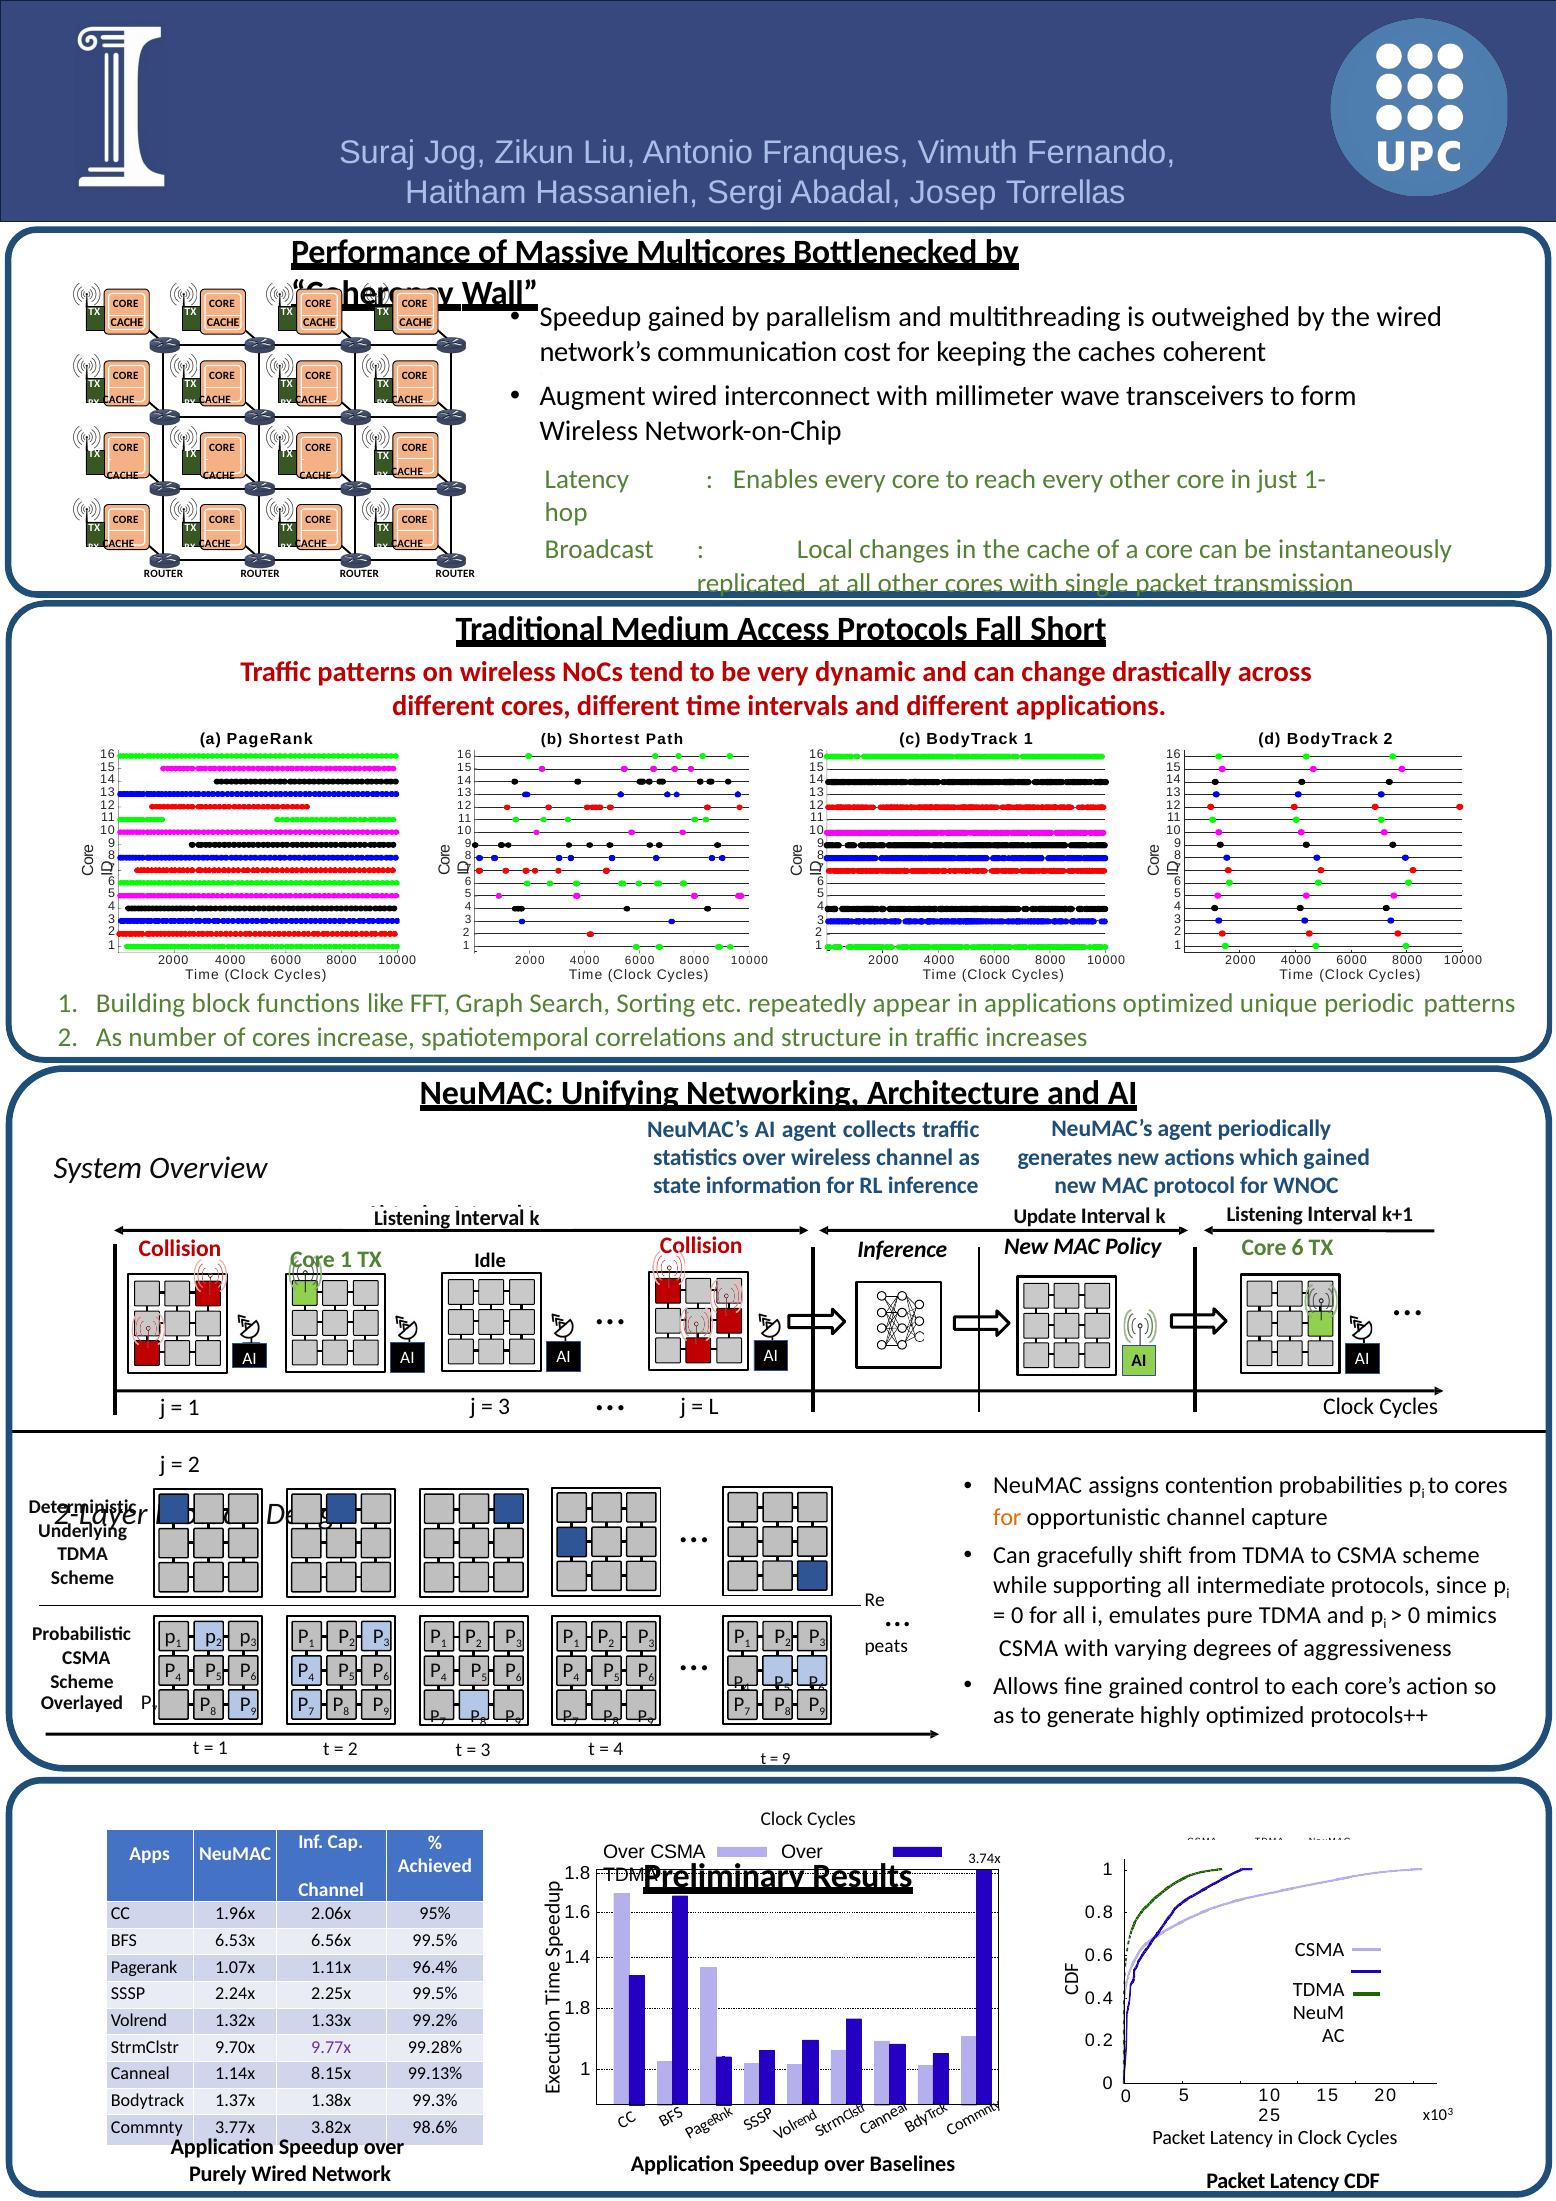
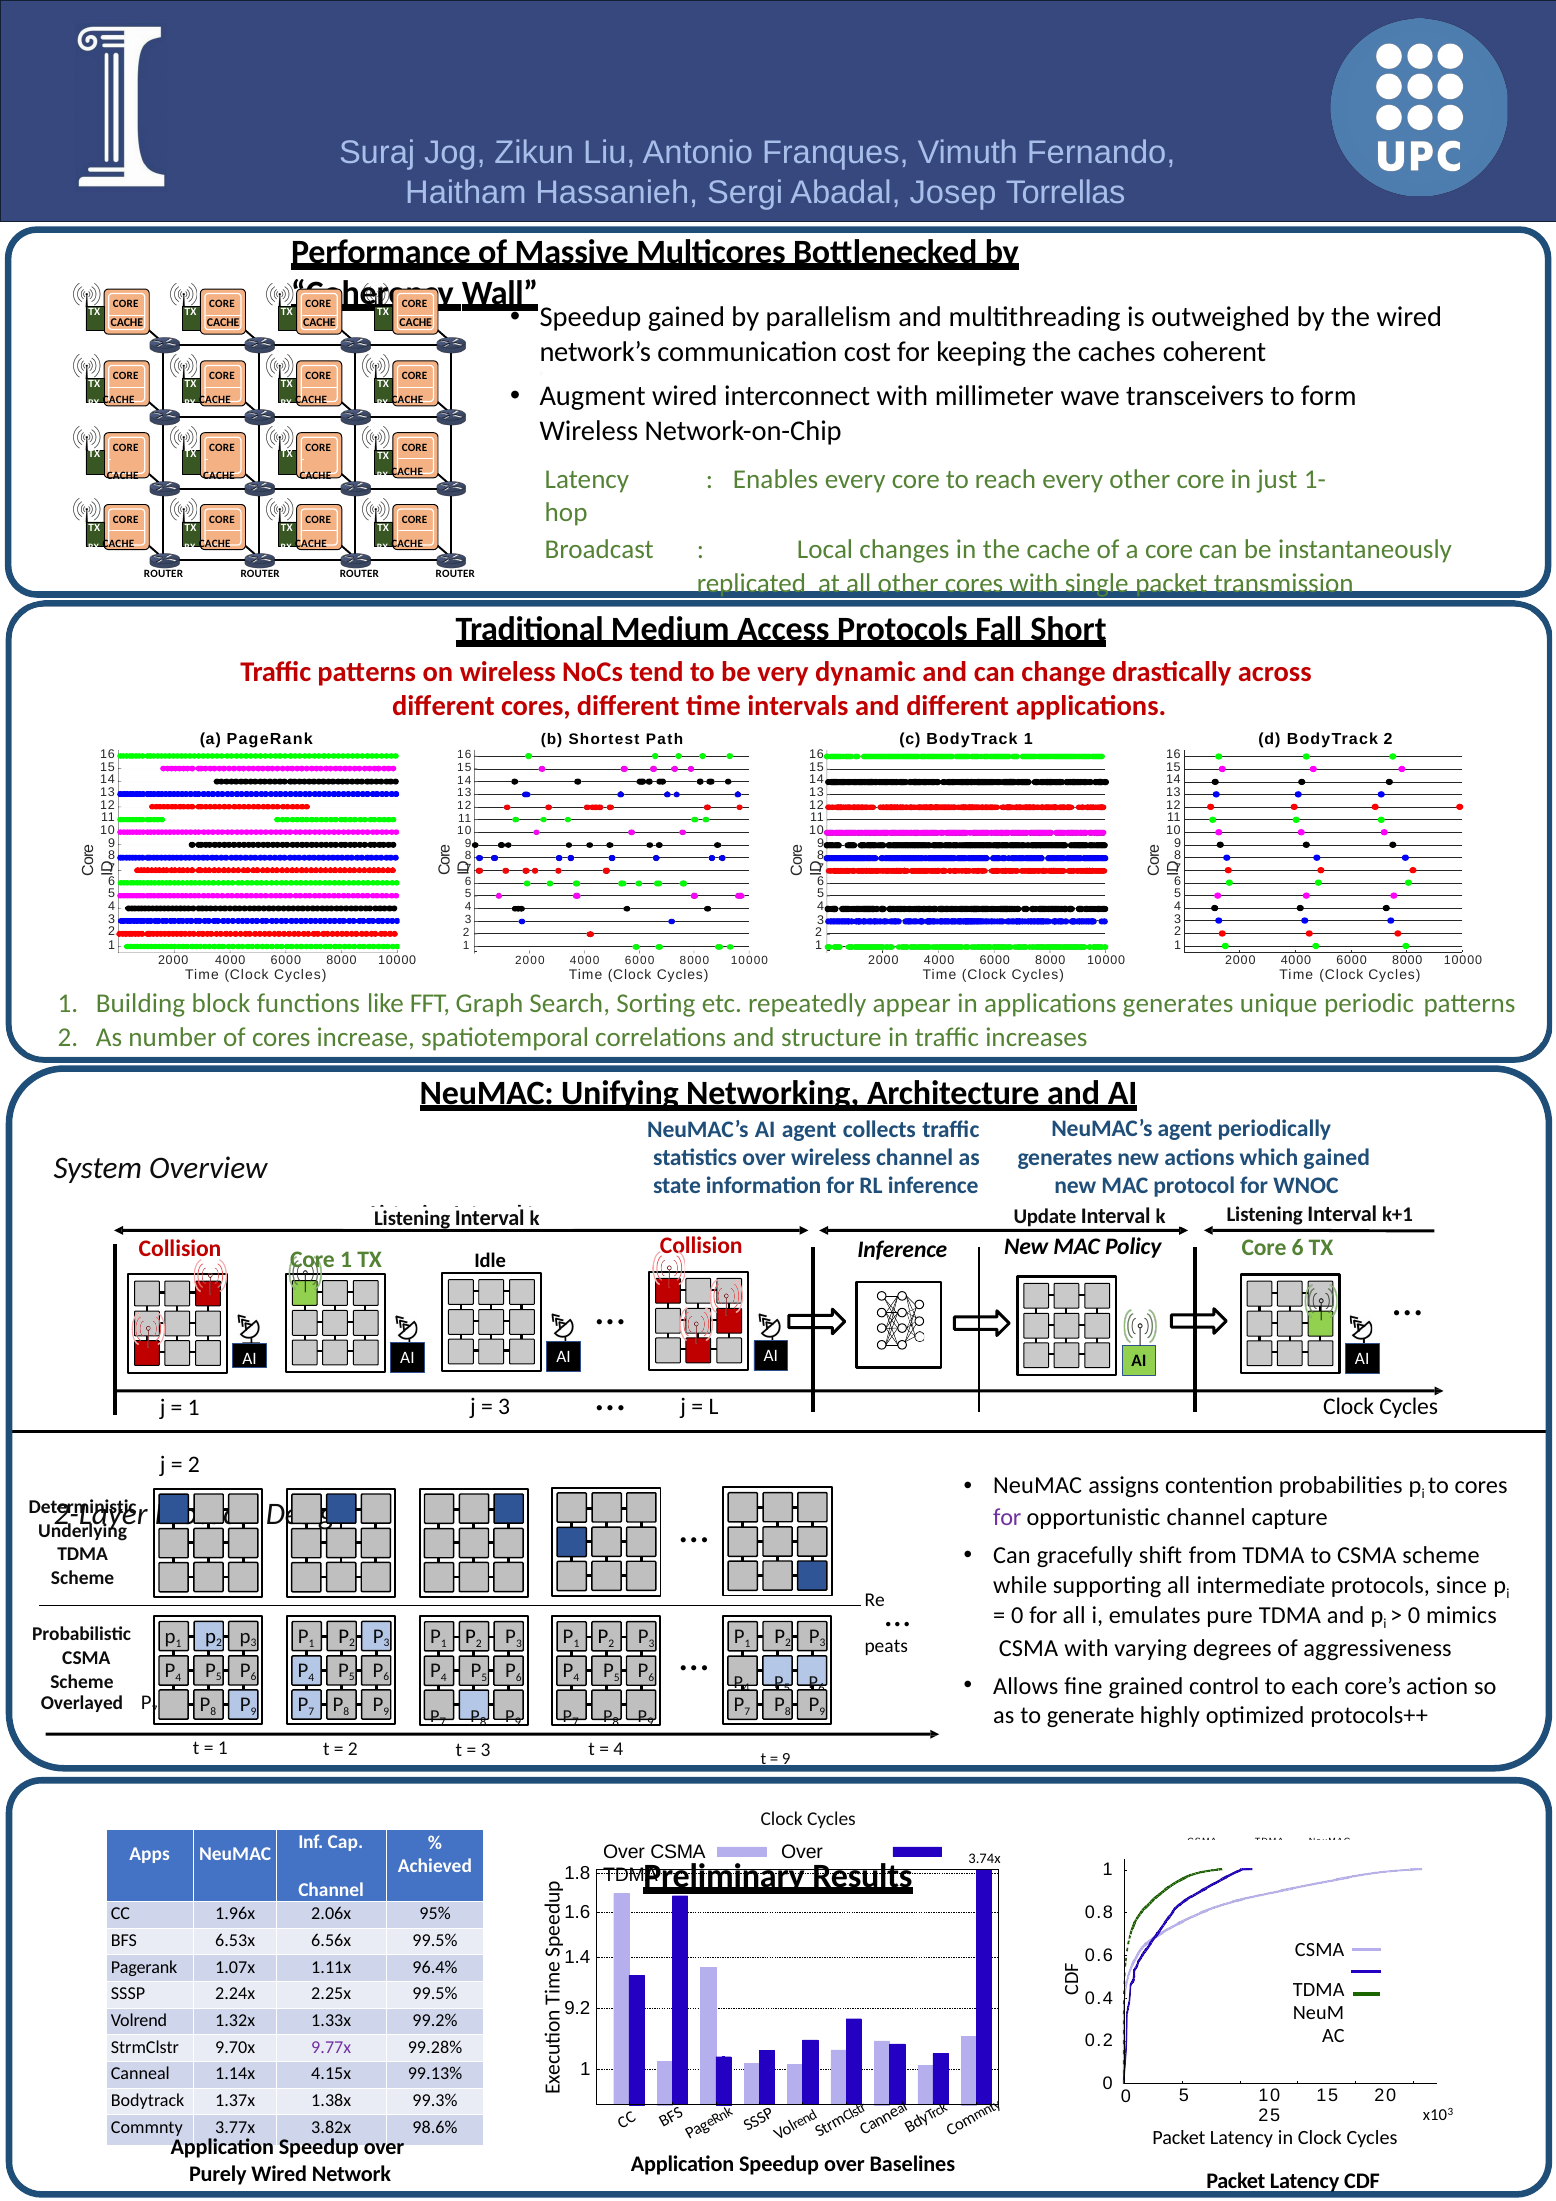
applications optimized: optimized -> generates (1178, 1004)
for colour: orange -> purple (1007, 1517)
1.8: 1.8 -> 9.2 (577, 2009)
8.15x: 8.15x -> 4.15x (331, 2074)
